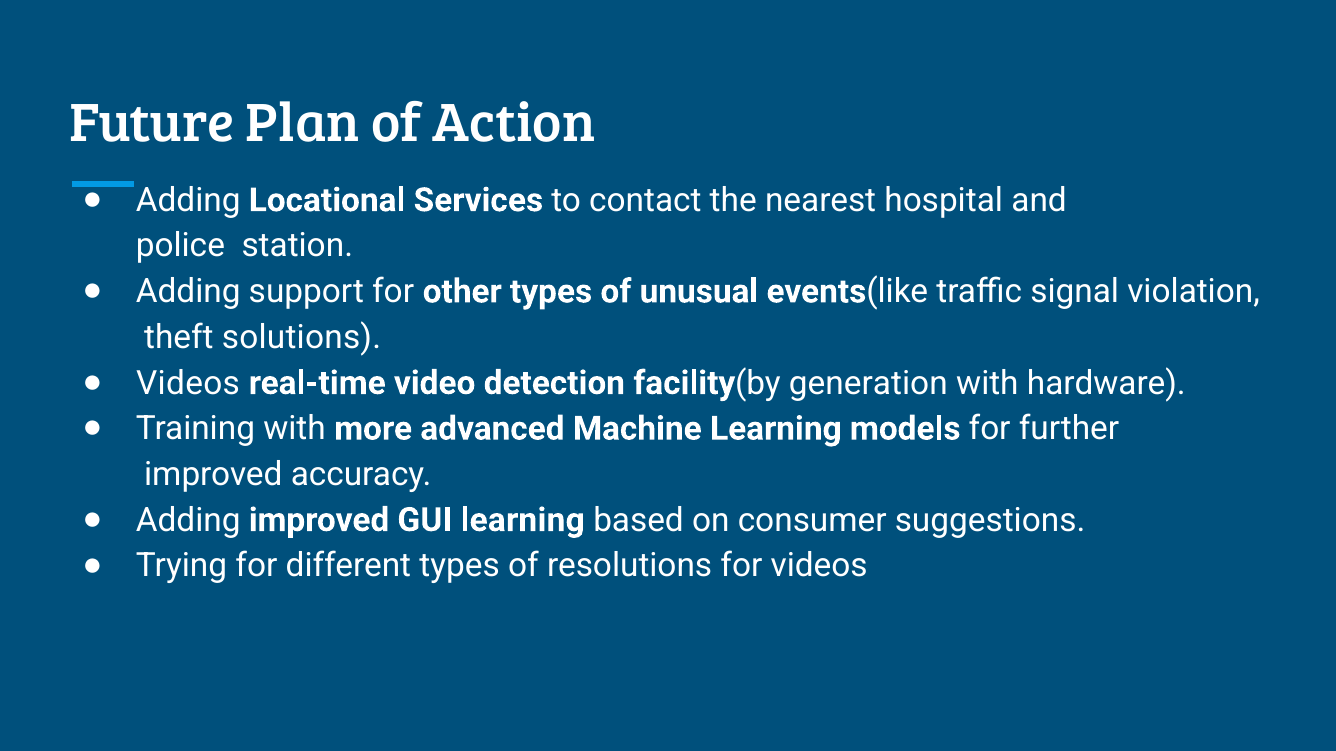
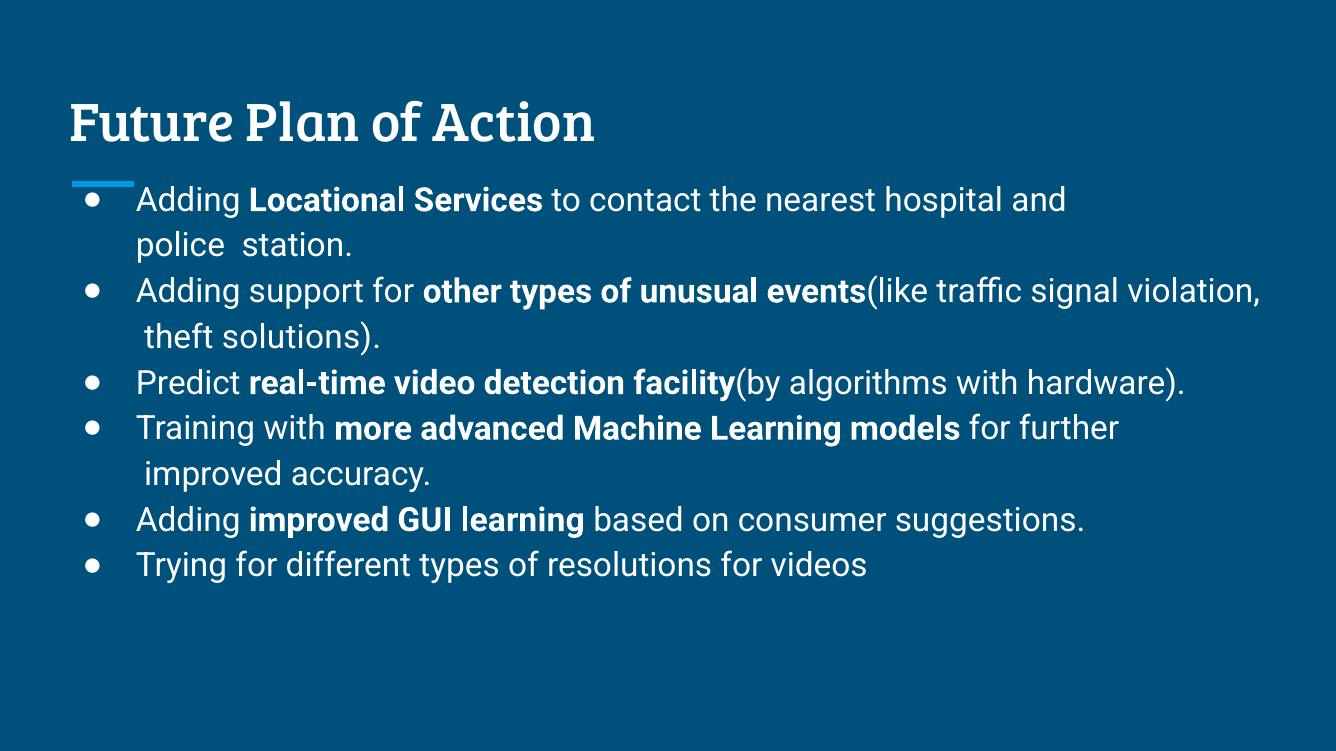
Videos: Videos -> Predict (188, 383)
generation: generation -> algorithms (868, 383)
